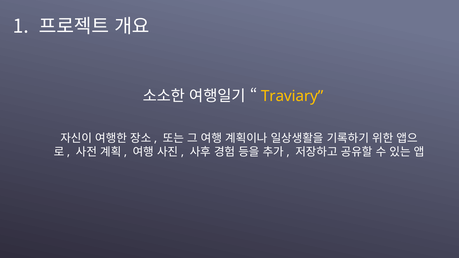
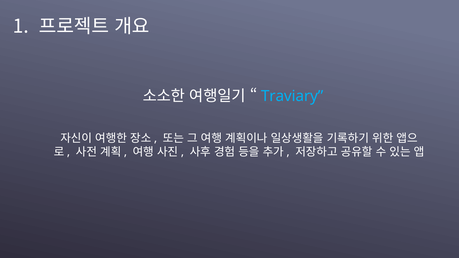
Traviary colour: yellow -> light blue (292, 96)
